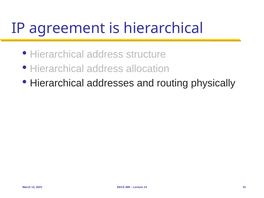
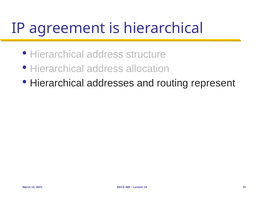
physically: physically -> represent (213, 83)
